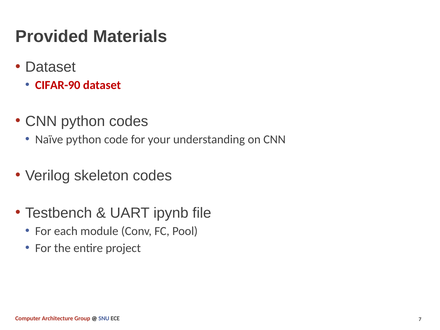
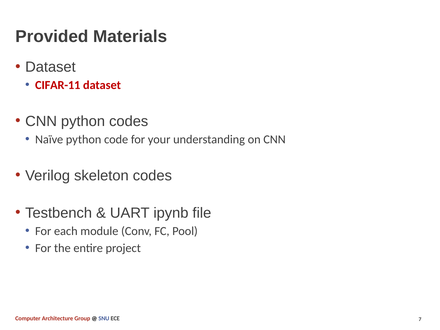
CIFAR-90: CIFAR-90 -> CIFAR-11 (58, 85)
